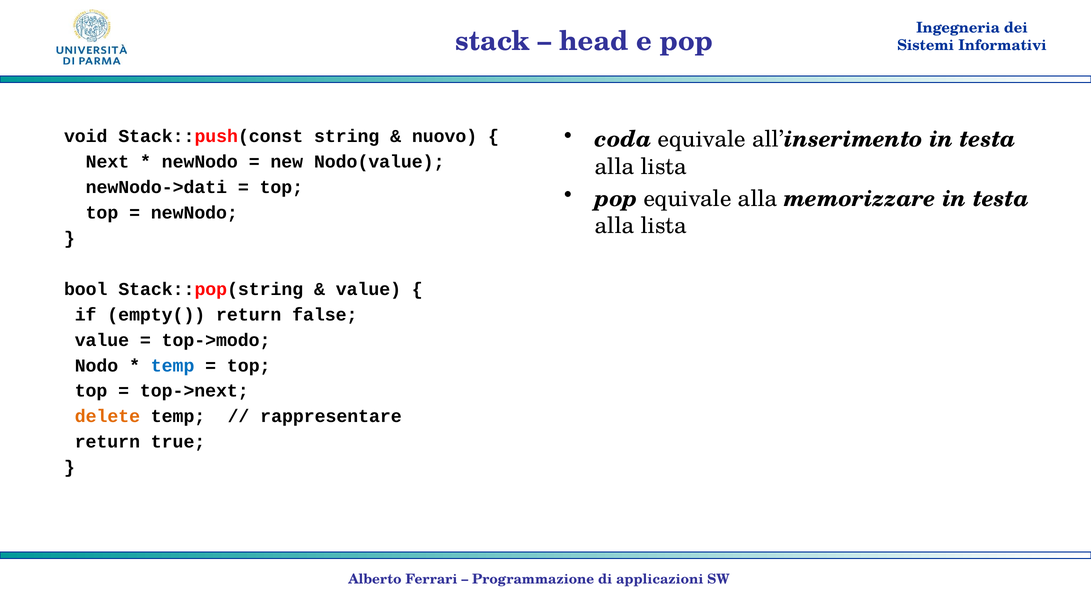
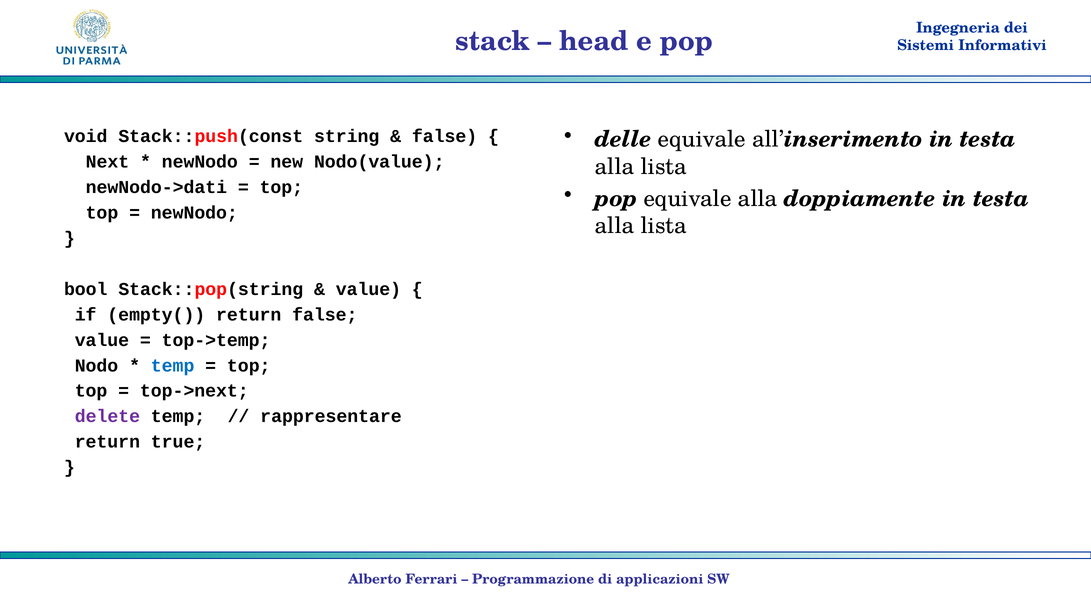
coda: coda -> delle (623, 139)
nuovo: nuovo -> false (445, 136)
memorizzare: memorizzare -> doppiamente (860, 198)
top->modo: top->modo -> top->temp (216, 340)
delete colour: orange -> purple (107, 416)
